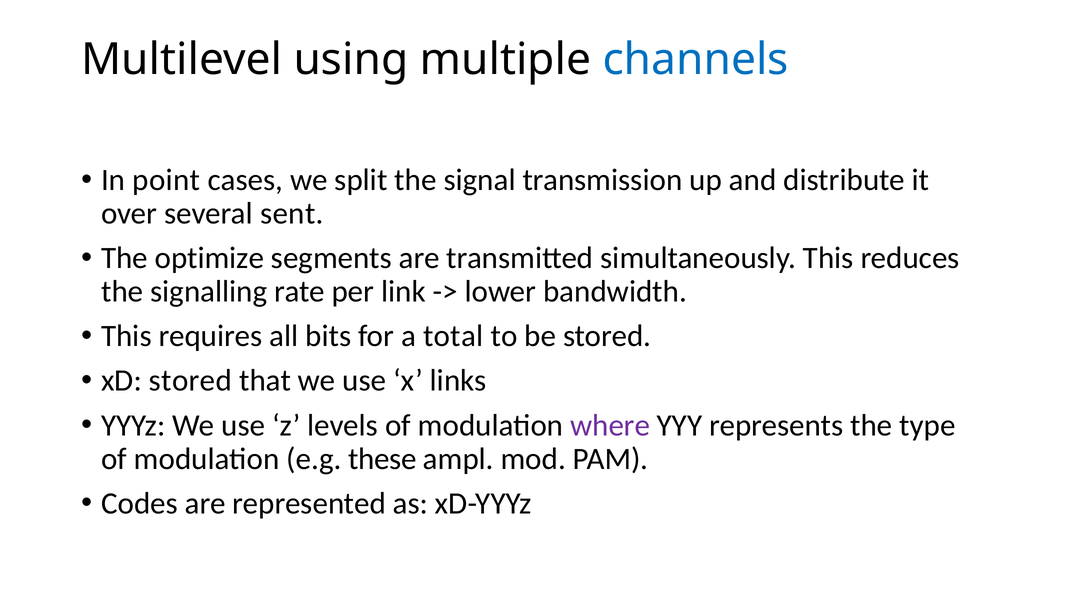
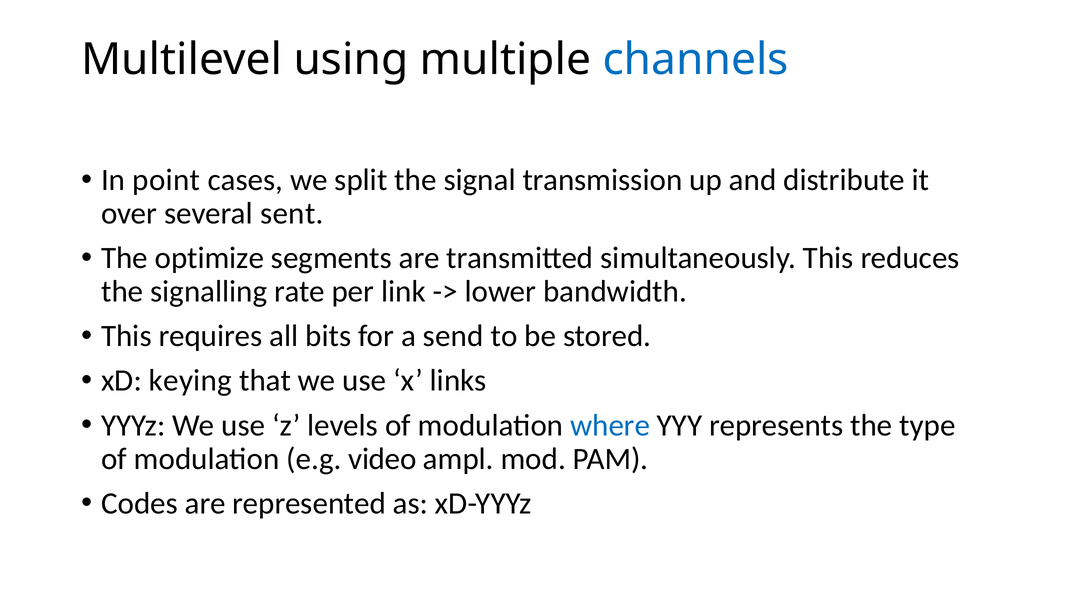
total: total -> send (453, 336)
xD stored: stored -> keying (191, 381)
where colour: purple -> blue (610, 425)
these: these -> video (382, 459)
